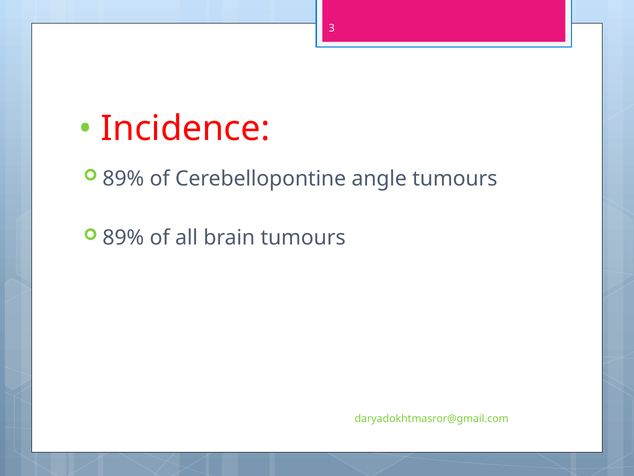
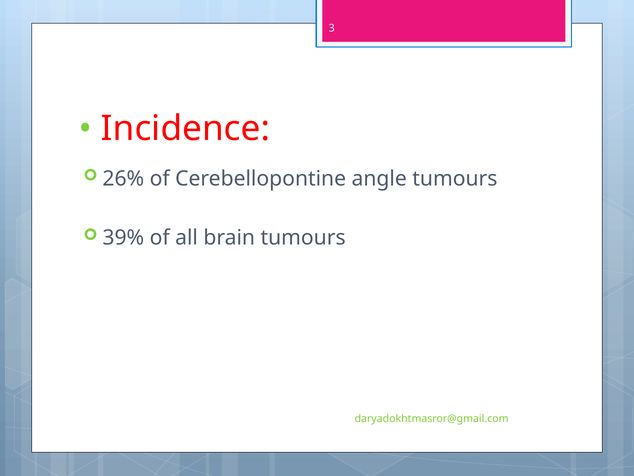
89%: 89% -> 26% (123, 178)
89%: 89% -> 39% (123, 238)
